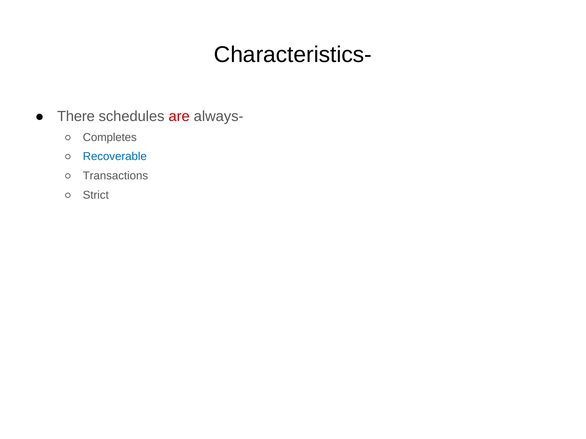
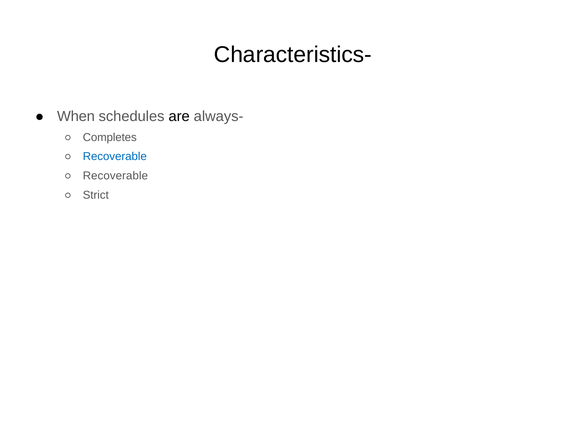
There: There -> When (76, 116)
are colour: red -> black (179, 116)
Transactions: Transactions -> Recoverable (115, 176)
